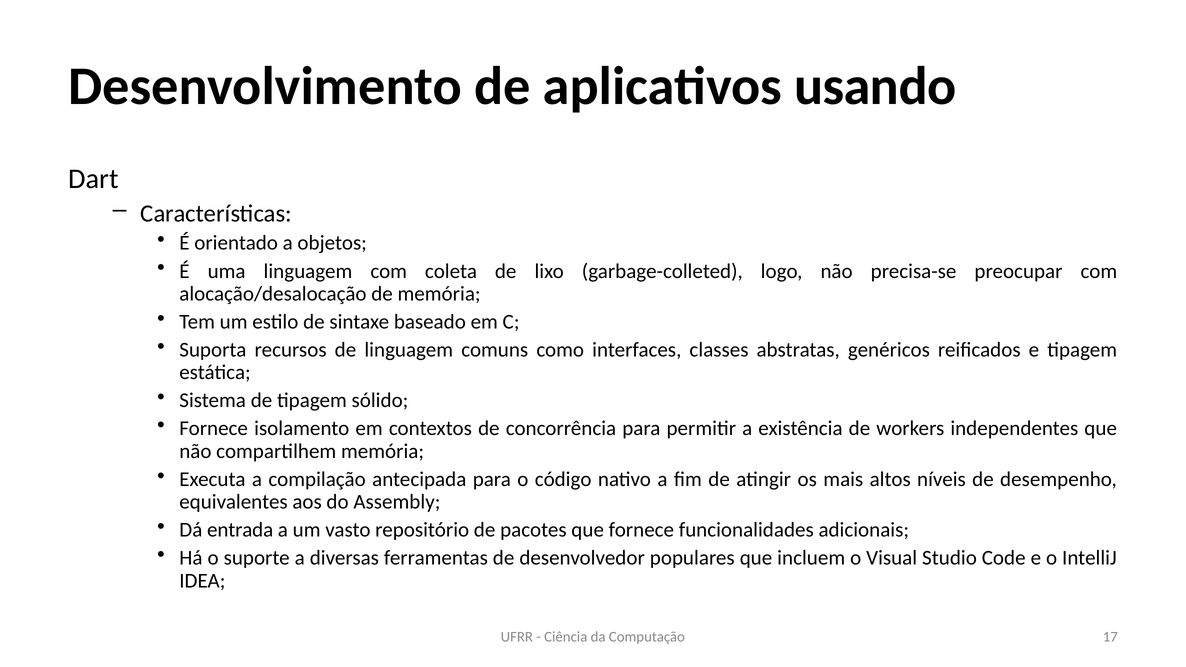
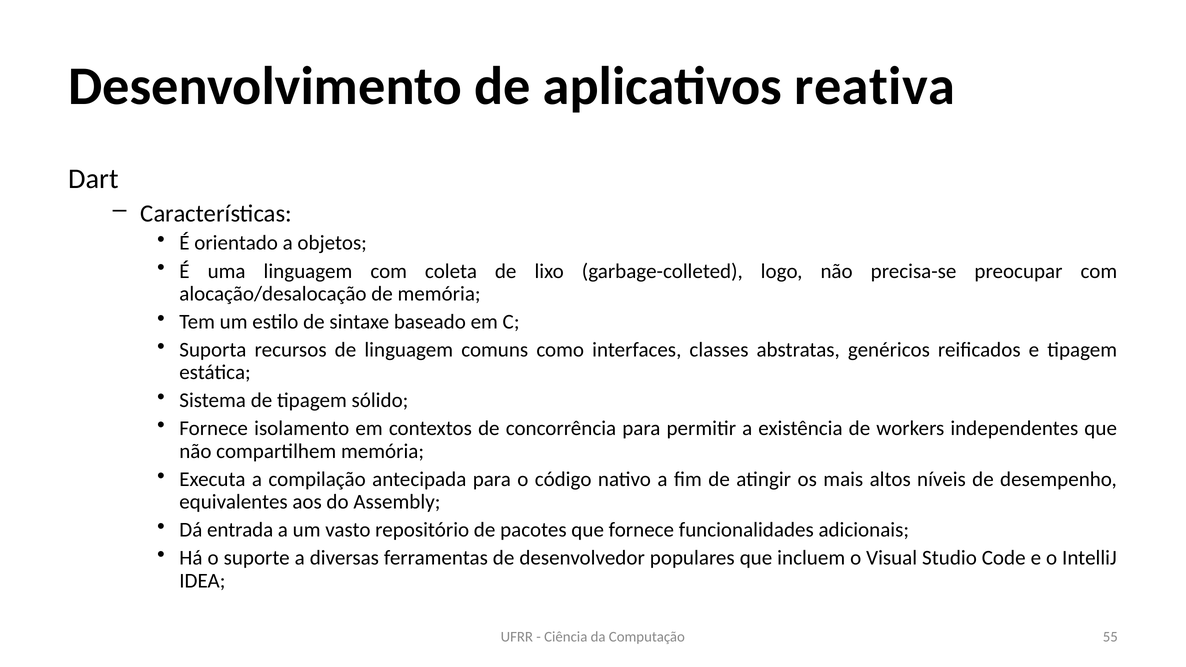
usando: usando -> reativa (875, 86)
17: 17 -> 55 (1110, 637)
